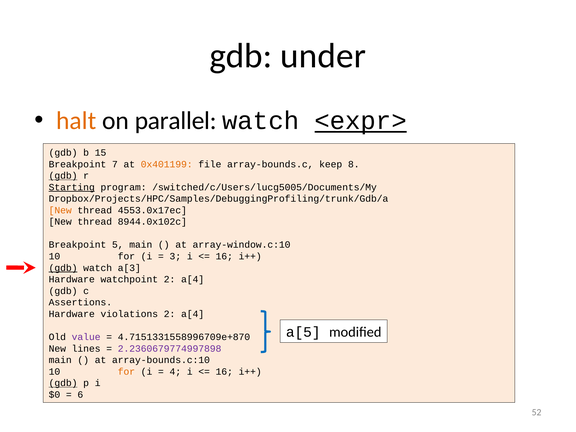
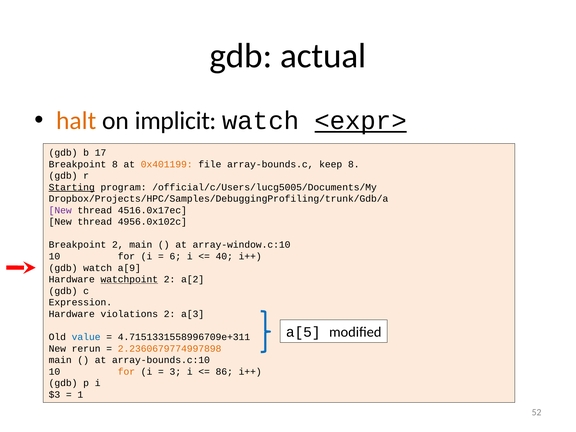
under: under -> actual (323, 56)
parallel: parallel -> implicit (176, 121)
15: 15 -> 17 (101, 153)
Breakpoint 7: 7 -> 8 (115, 164)
gdb underline: present -> none (63, 176)
/switched/c/Users/lucg5005/Documents/My: /switched/c/Users/lucg5005/Documents/My -> /official/c/Users/lucg5005/Documents/My (265, 187)
New colour: orange -> purple (60, 210)
4553.0x17ec: 4553.0x17ec -> 4516.0x17ec (152, 210)
8944.0x102c: 8944.0x102c -> 4956.0x102c (152, 222)
Breakpoint 5: 5 -> 2 (118, 245)
3: 3 -> 6 (175, 256)
16: 16 -> 40 (224, 256)
gdb underline: present -> none (63, 268)
a[3: a[3 -> a[9 (129, 268)
watchpoint underline: none -> present (129, 279)
a[4: a[4 -> a[2 (193, 279)
Assertions: Assertions -> Expression (80, 302)
a[4: a[4 -> a[3 (193, 314)
value colour: purple -> blue (86, 337)
4.7151331558996709e+870: 4.7151331558996709e+870 -> 4.7151331558996709e+311 (184, 337)
lines: lines -> rerun (86, 349)
2.2360679774997898 colour: purple -> orange (170, 349)
4: 4 -> 3 (175, 372)
16: 16 -> 86 (224, 372)
gdb underline: present -> none (63, 383)
$0: $0 -> $3 (54, 395)
6: 6 -> 1 (80, 395)
